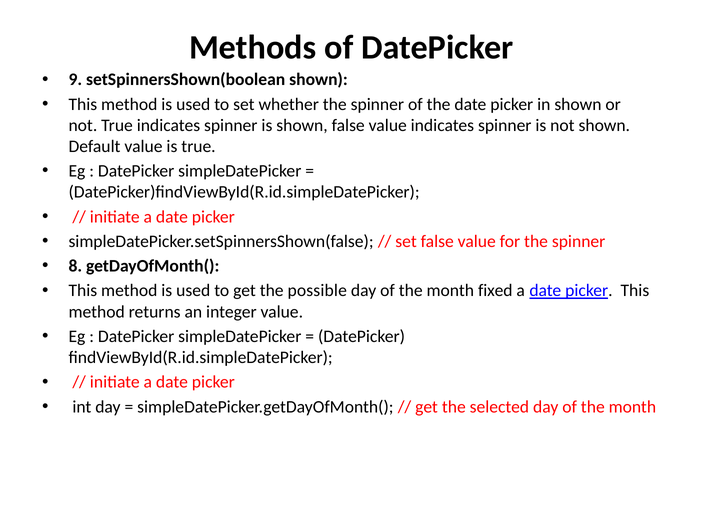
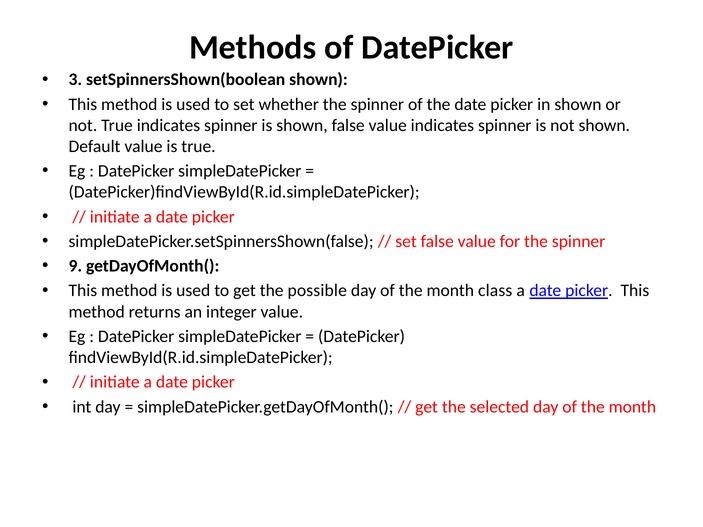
9: 9 -> 3 (75, 80)
8: 8 -> 9 (75, 266)
fixed: fixed -> class (495, 291)
